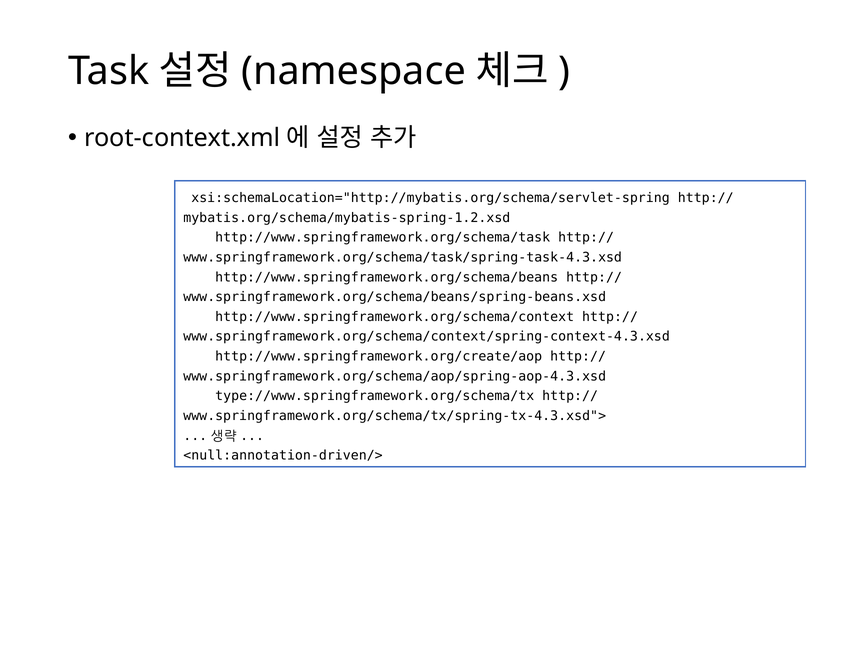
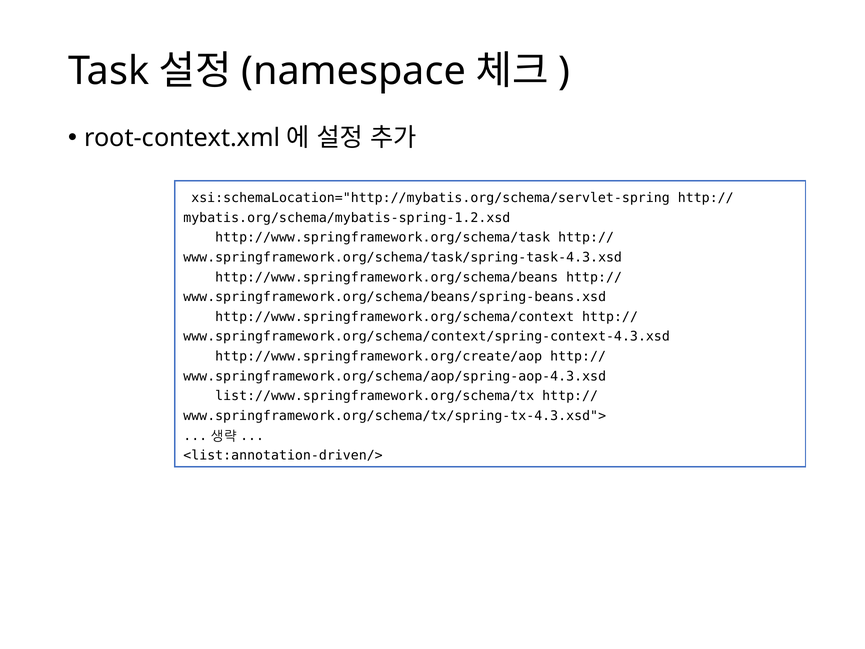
type://www.springframework.org/schema/tx: type://www.springframework.org/schema/tx -> list://www.springframework.org/schema/tx (375, 396)
<null:annotation-driven/>: <null:annotation-driven/> -> <list:annotation-driven/> (283, 455)
